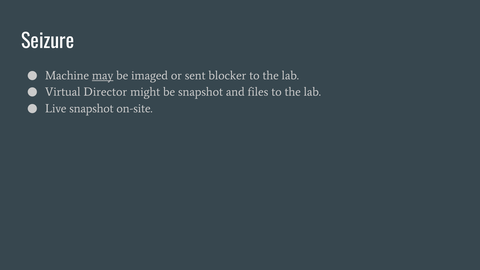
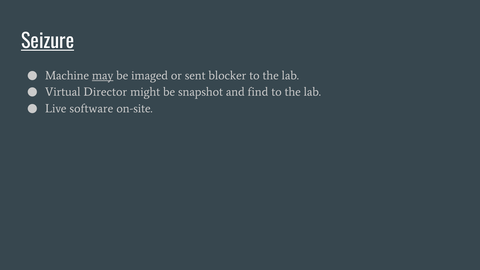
Seizure underline: none -> present (48, 42)
files: files -> find (258, 92)
Live snapshot: snapshot -> software (91, 109)
